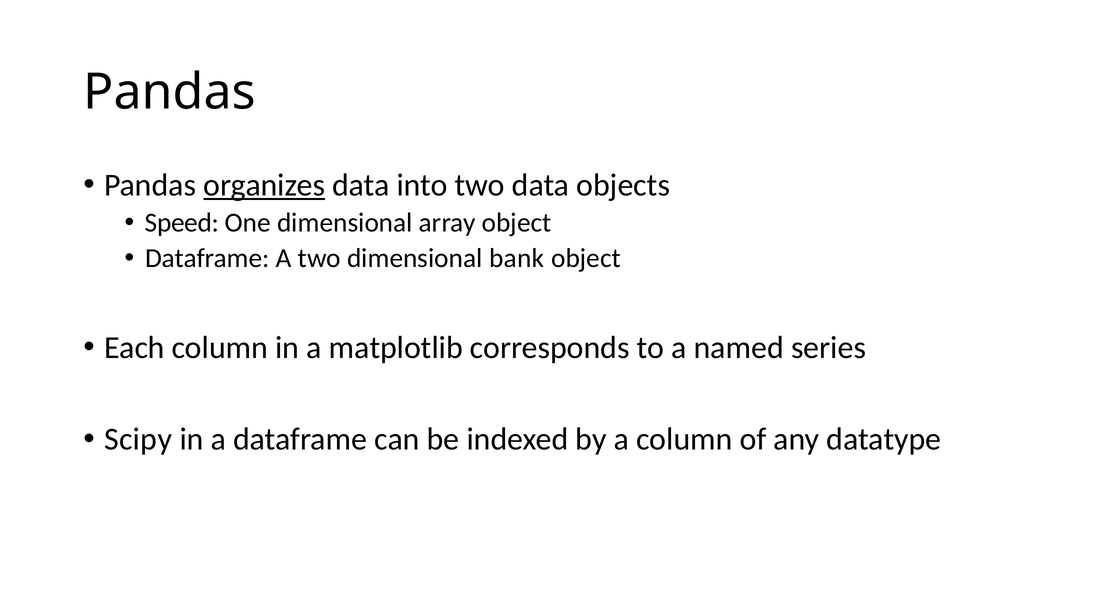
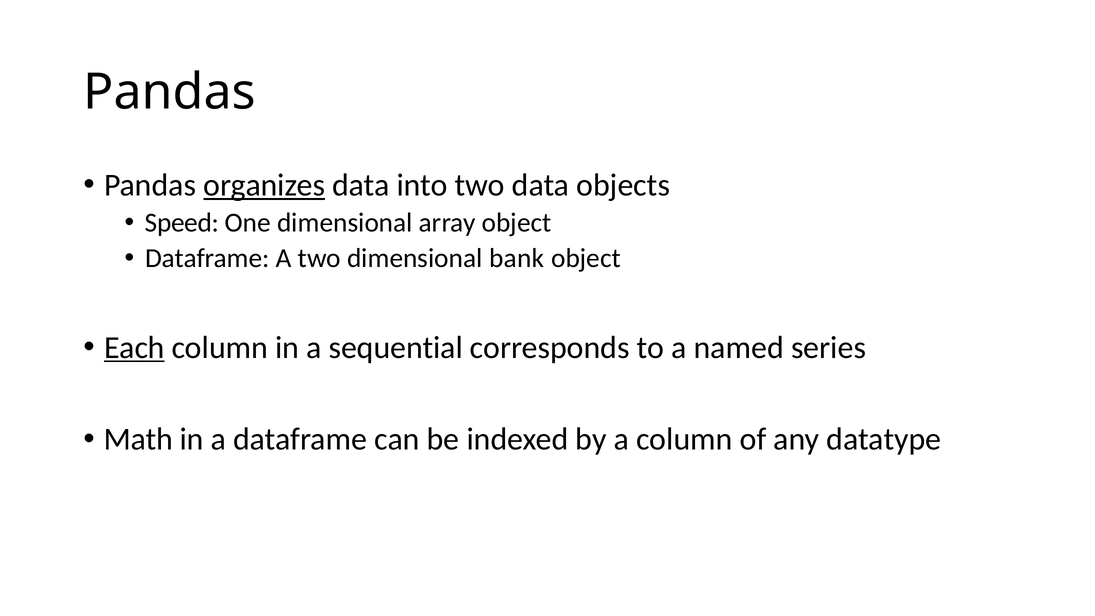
Each underline: none -> present (134, 347)
matplotlib: matplotlib -> sequential (396, 347)
Scipy: Scipy -> Math (138, 439)
